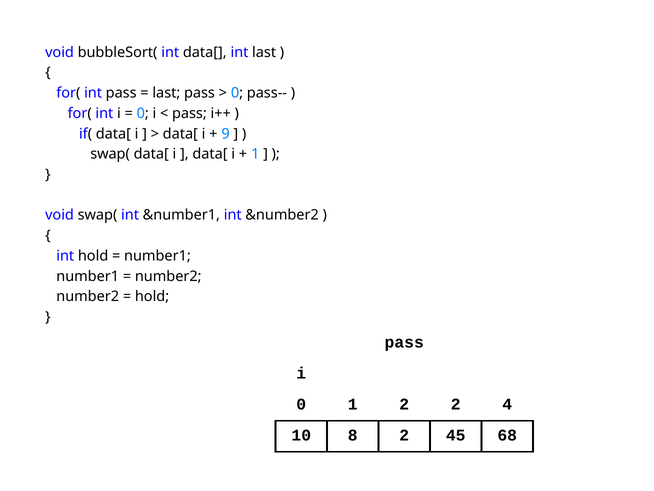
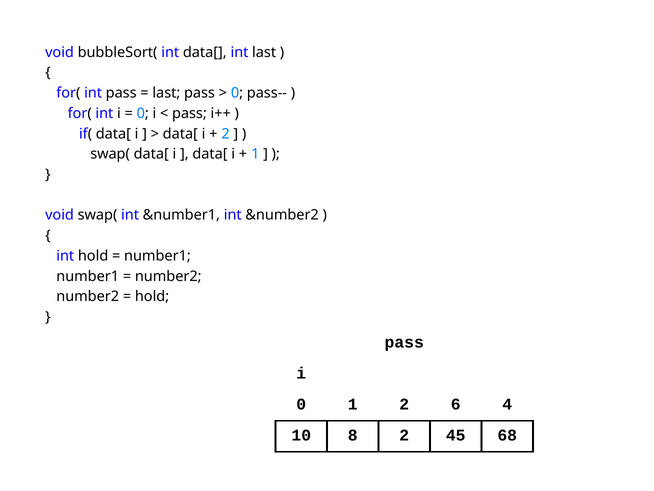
9: 9 -> 2 (226, 134)
2 2: 2 -> 6 (456, 404)
